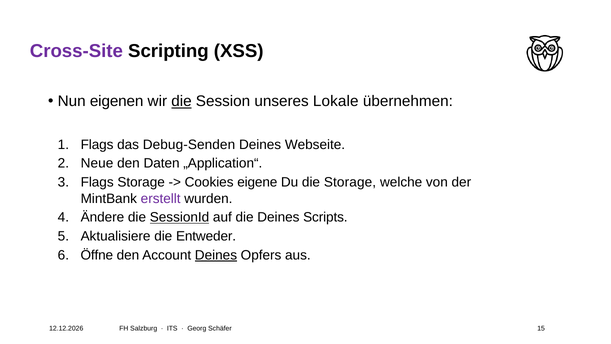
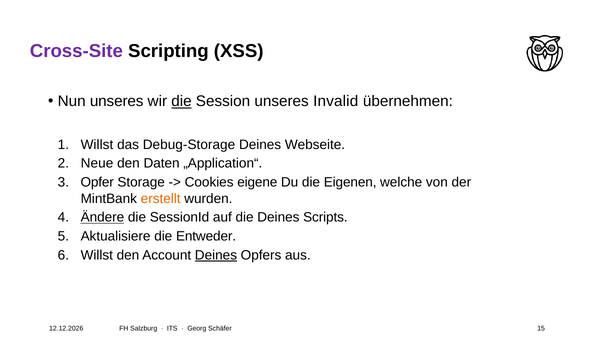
Nun eigenen: eigenen -> unseres (117, 101)
Lokale: Lokale -> Invalid (336, 101)
Flags: Flags -> Willst (97, 144)
Debug-Senden: Debug-Senden -> Debug-Storage (189, 144)
Flags: Flags -> Opfer (97, 182)
die Storage: Storage -> Eigenen (350, 182)
erstellt colour: purple -> orange (161, 198)
Ändere underline: none -> present (102, 217)
SessionId underline: present -> none (180, 217)
Öffne: Öffne -> Willst (97, 255)
